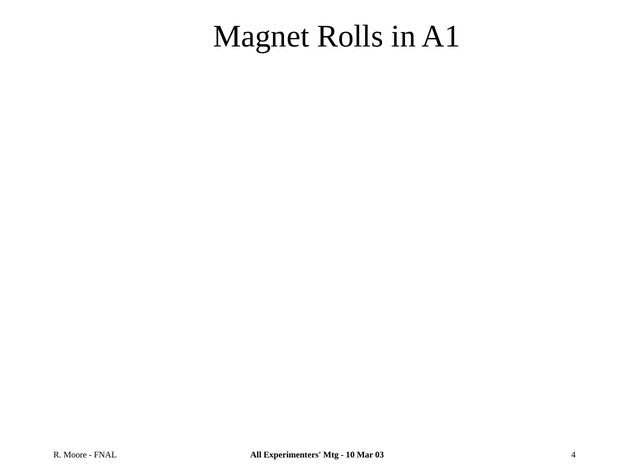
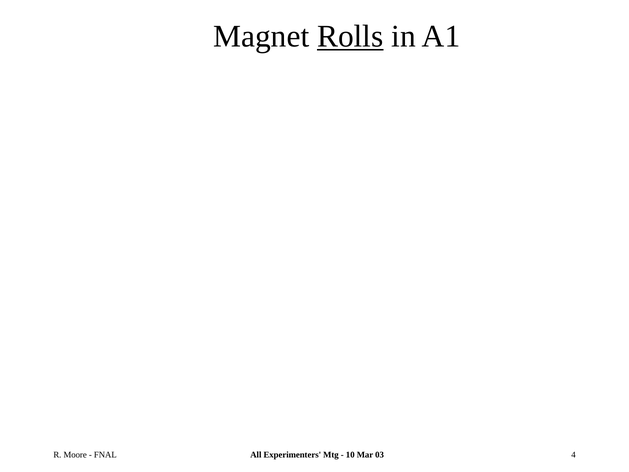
Rolls underline: none -> present (350, 36)
